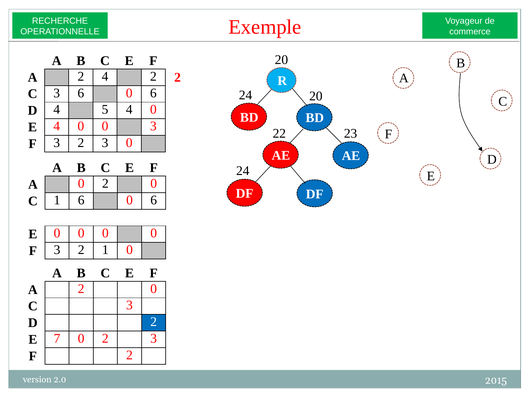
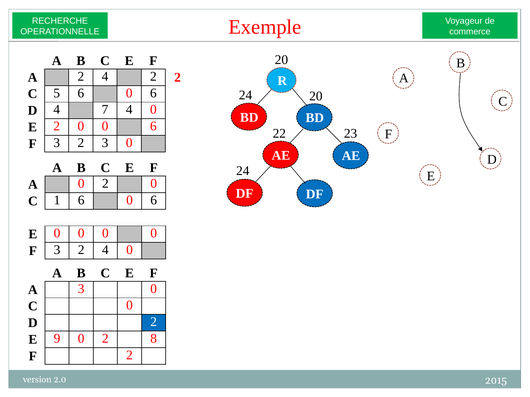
3: 3 -> 5 (57, 93)
5: 5 -> 7 (105, 110)
E 4: 4 -> 2 (57, 126)
0 0 3: 3 -> 6 (153, 126)
3 2 1: 1 -> 4 (105, 250)
2: 2 -> 3 (81, 289)
3: 3 -> 0 (129, 306)
7: 7 -> 9 (57, 339)
0 2 3: 3 -> 8 (154, 339)
